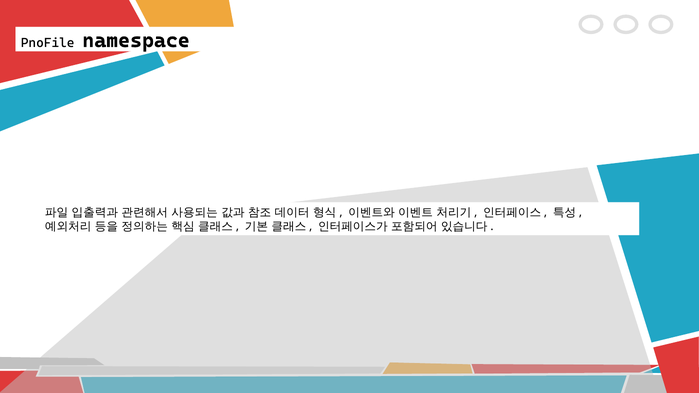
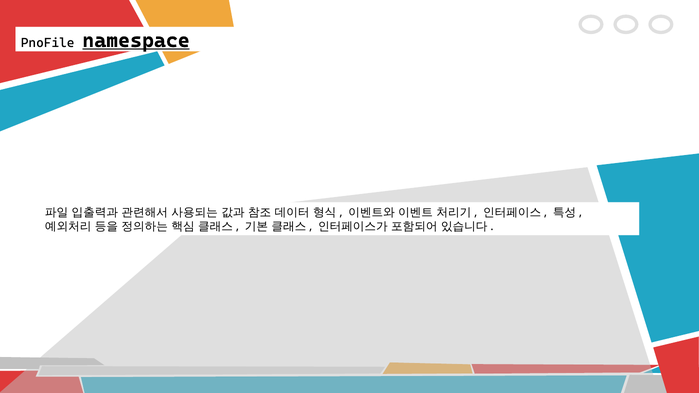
namespace underline: none -> present (136, 40)
